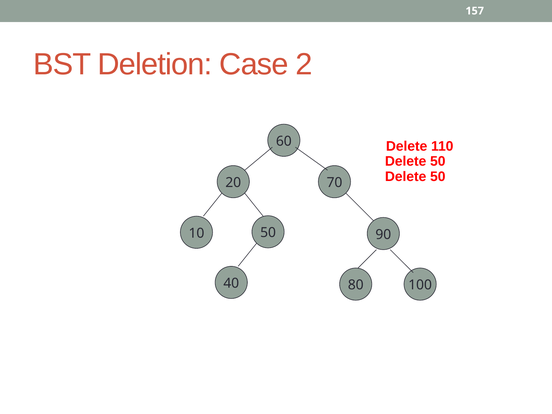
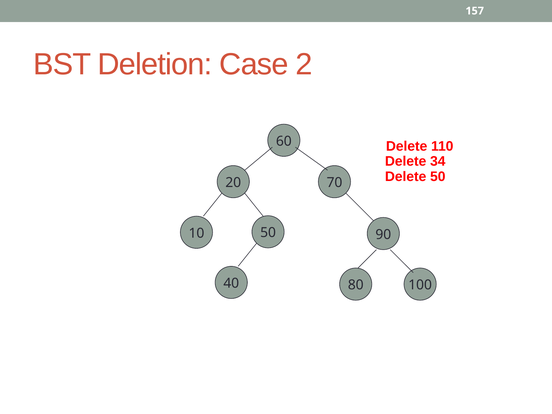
50: 50 -> 34 (438, 161)
